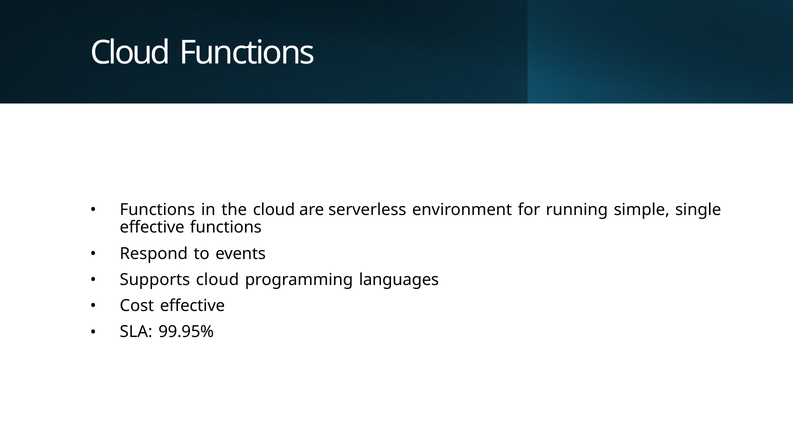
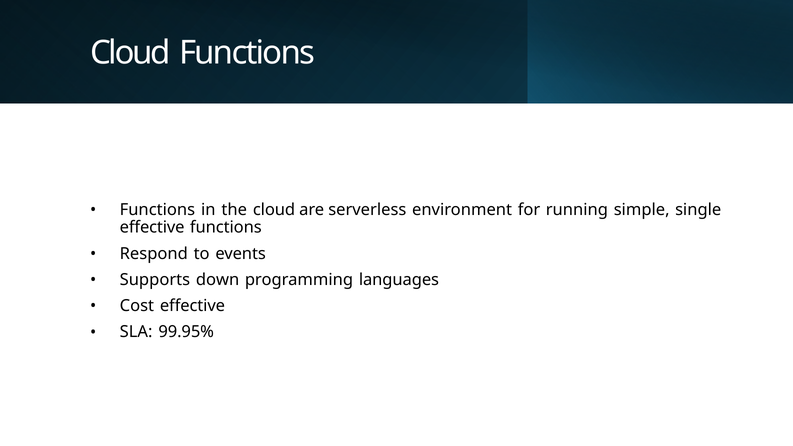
Supports cloud: cloud -> down (218, 280)
